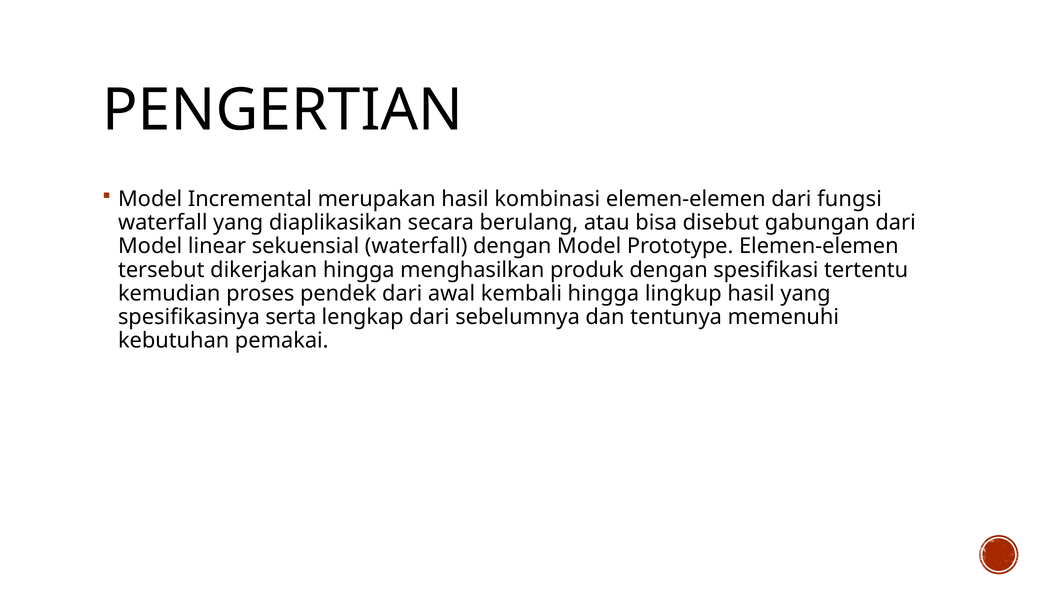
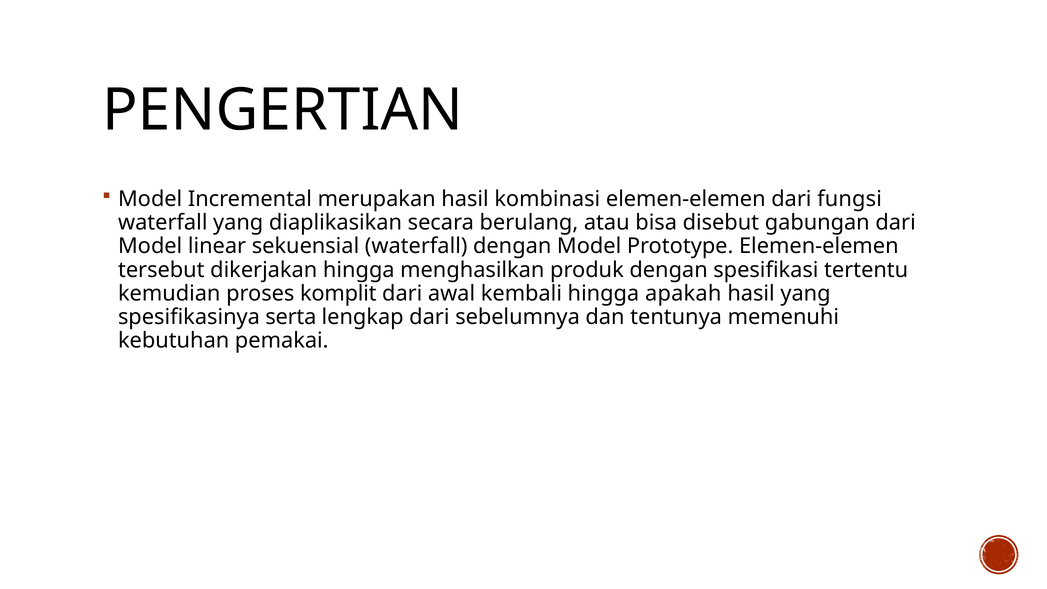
pendek: pendek -> komplit (338, 293)
lingkup: lingkup -> apakah (683, 293)
